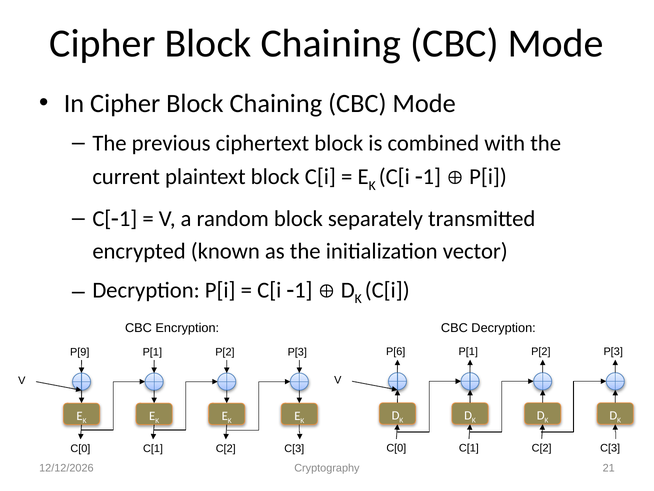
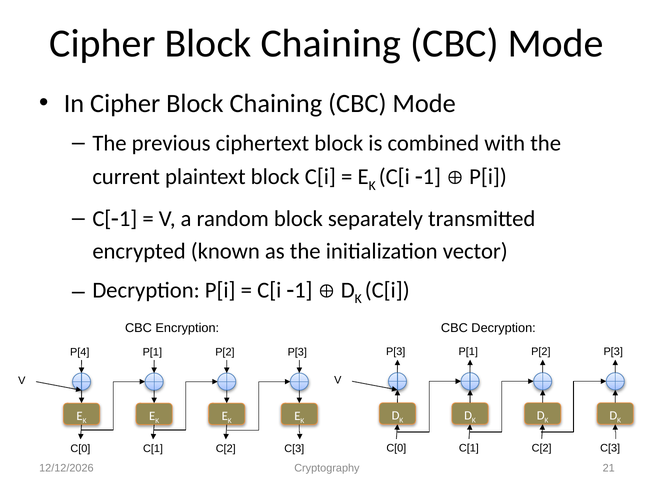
P[6: P[6 -> P[3 (396, 352)
P[9: P[9 -> P[4 (80, 352)
